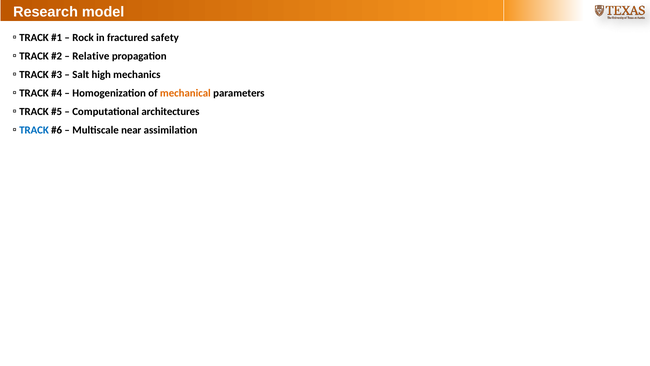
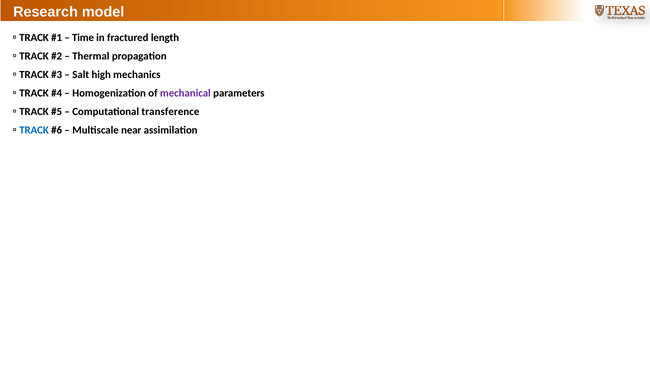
Rock: Rock -> Time (83, 38)
safety: safety -> length (165, 38)
Relative: Relative -> Thermal (91, 56)
mechanical colour: orange -> purple (185, 93)
architectures: architectures -> transference (170, 112)
